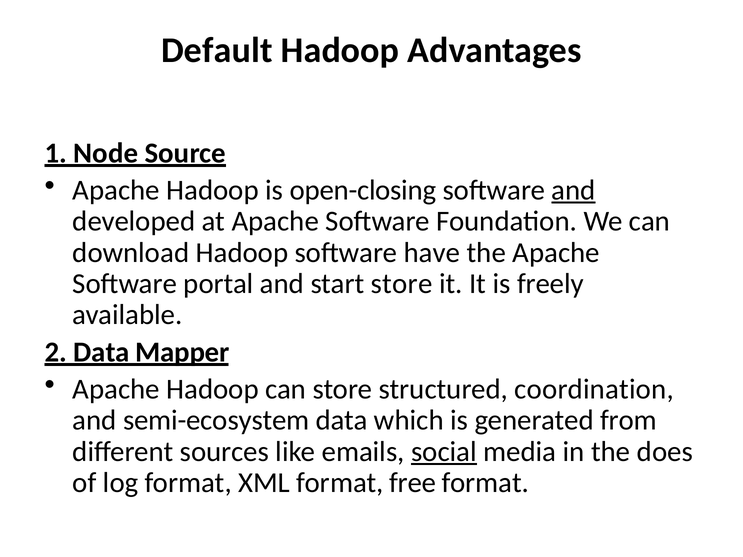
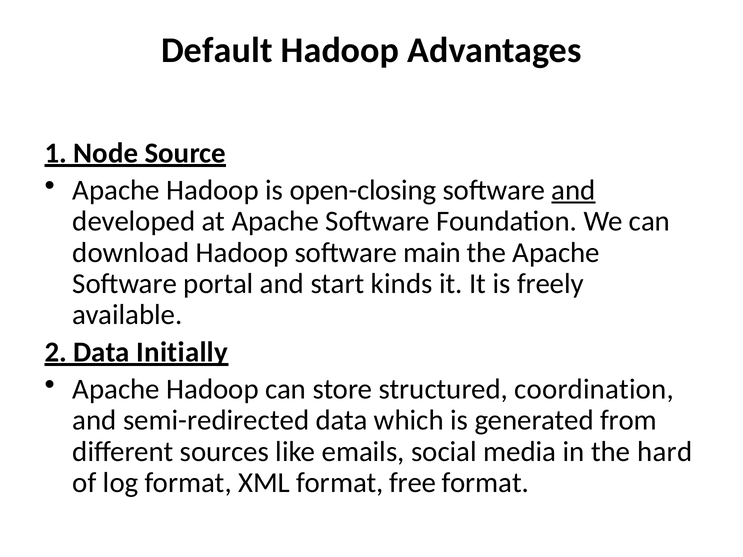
have: have -> main (432, 253)
start store: store -> kinds (402, 284)
Mapper: Mapper -> Initially (182, 352)
semi-ecosystem: semi-ecosystem -> semi-redirected (216, 421)
social underline: present -> none (444, 452)
does: does -> hard (665, 452)
